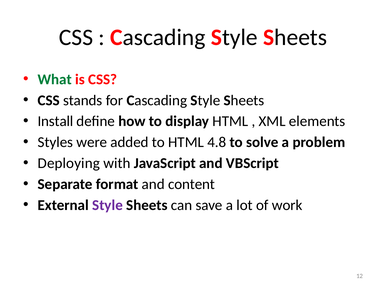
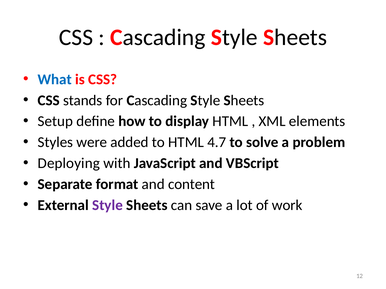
What colour: green -> blue (55, 80)
Install: Install -> Setup (55, 121)
4.8: 4.8 -> 4.7 (217, 142)
